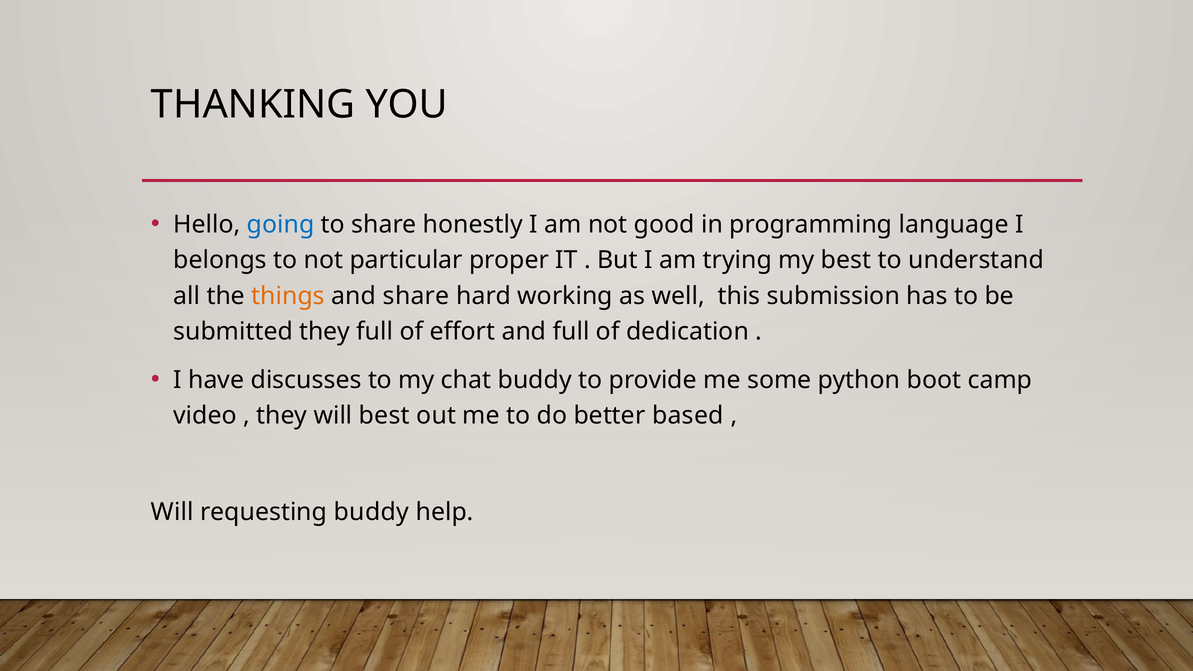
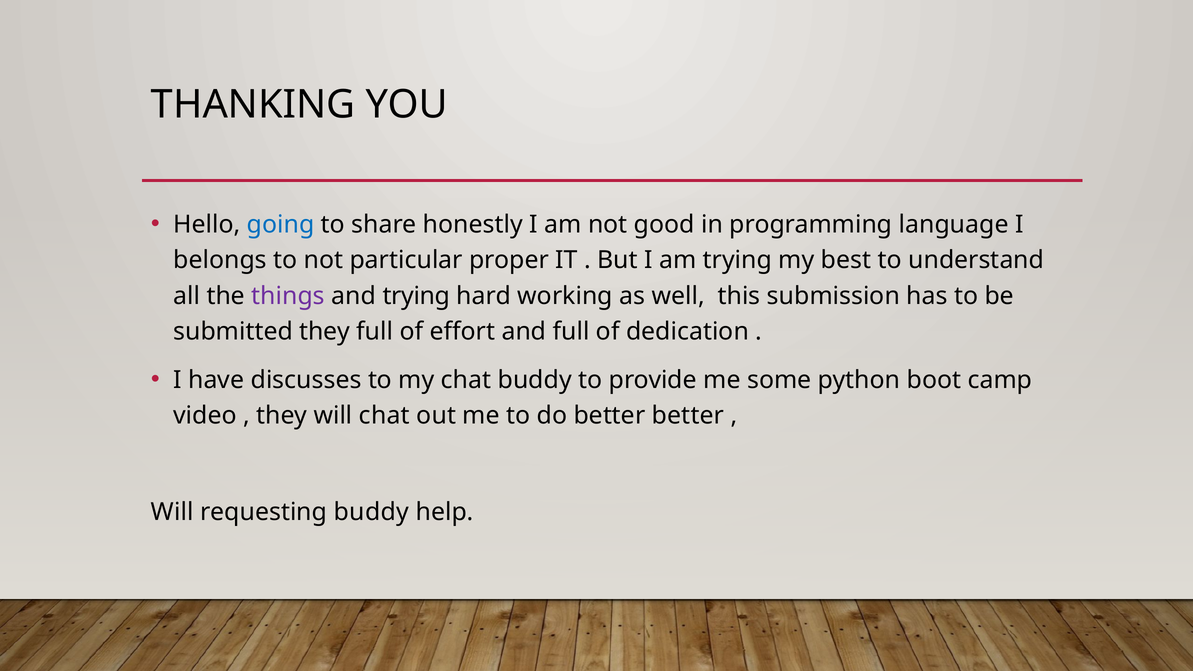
things colour: orange -> purple (288, 296)
and share: share -> trying (416, 296)
will best: best -> chat (384, 416)
better based: based -> better (688, 416)
